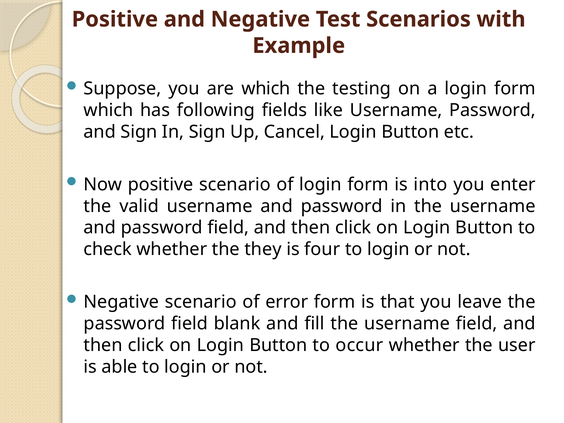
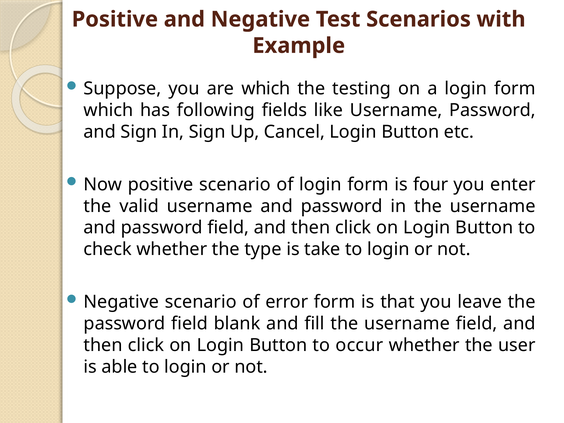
into: into -> four (431, 184)
they: they -> type (263, 249)
four: four -> take (322, 249)
